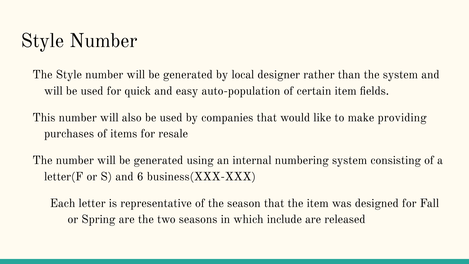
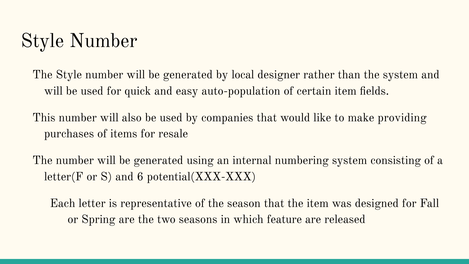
business(XXX-XXX: business(XXX-XXX -> potential(XXX-XXX (201, 176)
include: include -> feature (284, 219)
